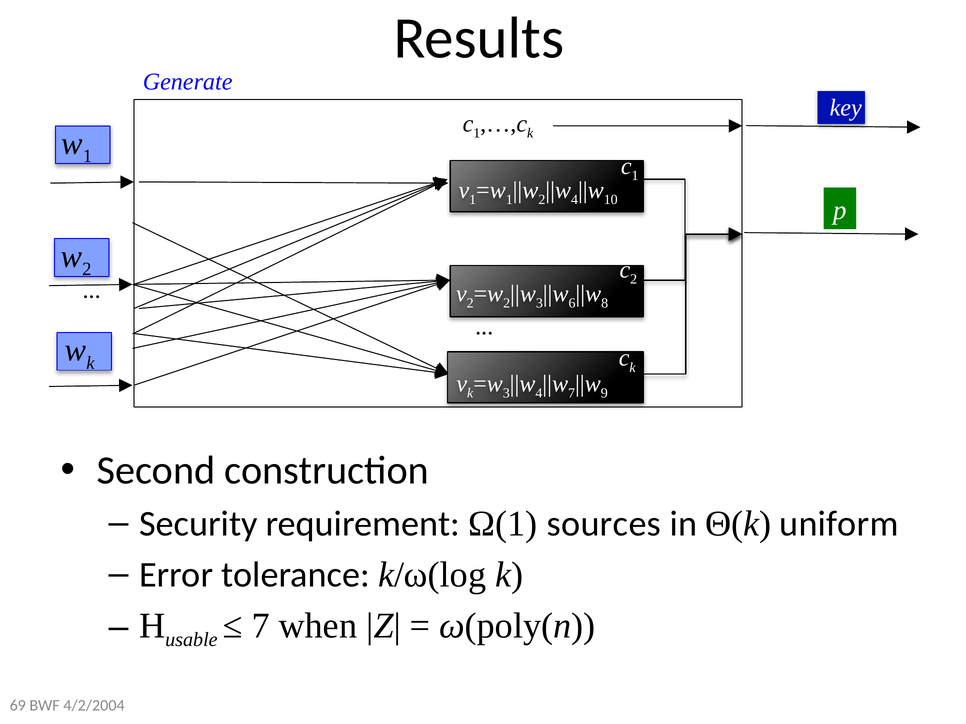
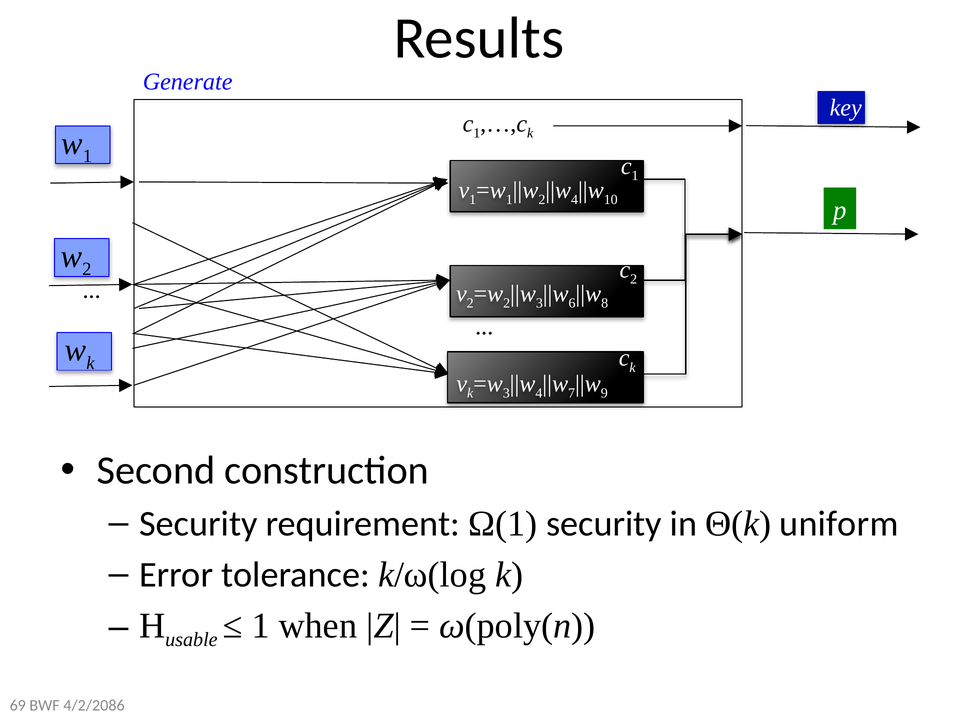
Ω(1 sources: sources -> security (604, 524)
7: 7 -> 1 (261, 626)
4/2/2004: 4/2/2004 -> 4/2/2086 (94, 706)
